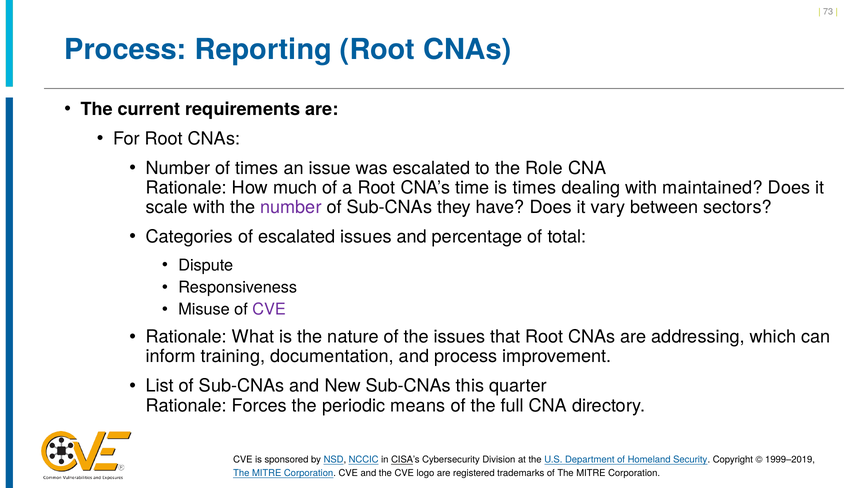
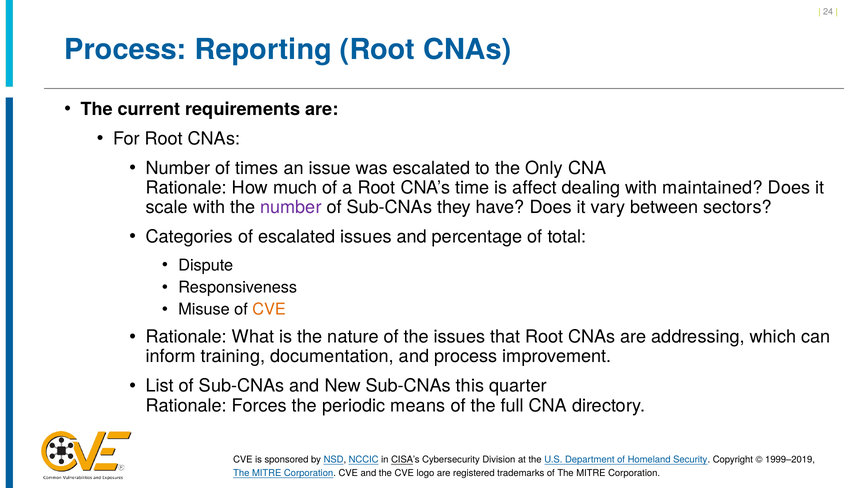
73: 73 -> 24 (828, 12)
Role: Role -> Only (544, 168)
is times: times -> affect (535, 188)
CVE colour: purple -> orange (269, 310)
